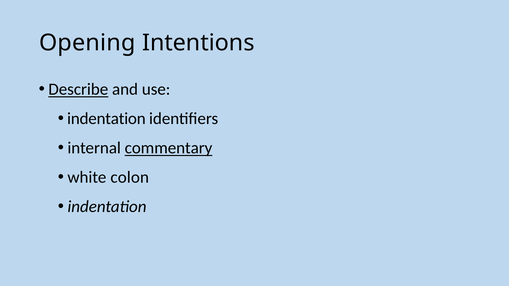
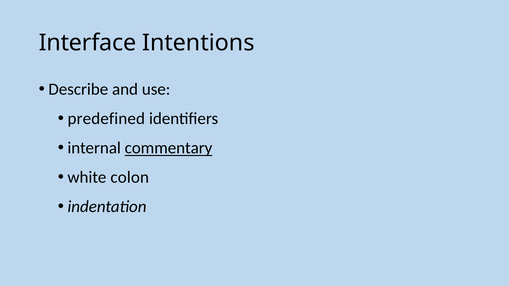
Opening: Opening -> Interface (88, 43)
Describe underline: present -> none (78, 89)
indentation: indentation -> predefined (106, 119)
